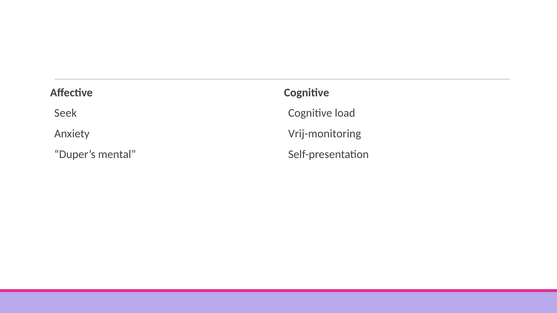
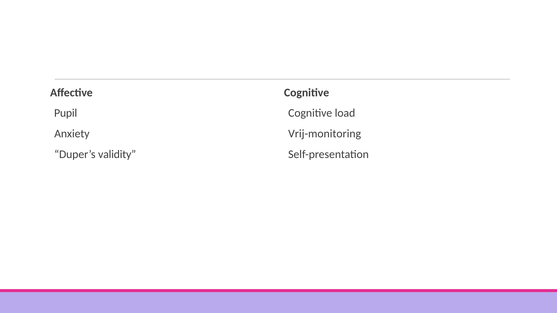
Seek: Seek -> Pupil (66, 113)
mental: mental -> validity (117, 155)
